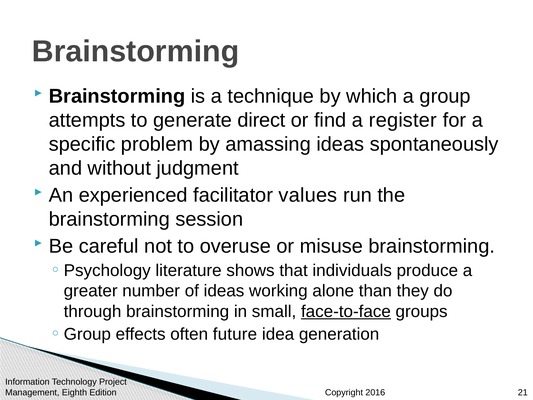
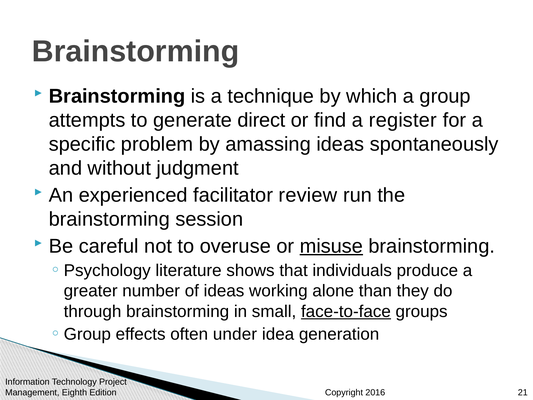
values: values -> review (308, 195)
misuse underline: none -> present (331, 246)
future: future -> under (235, 334)
